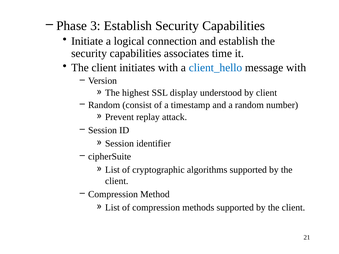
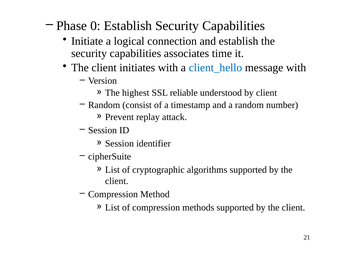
3: 3 -> 0 (95, 26)
display: display -> reliable (184, 93)
